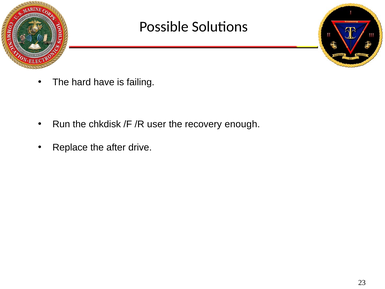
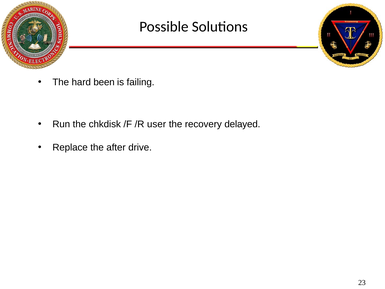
have: have -> been (104, 82)
enough: enough -> delayed (242, 124)
